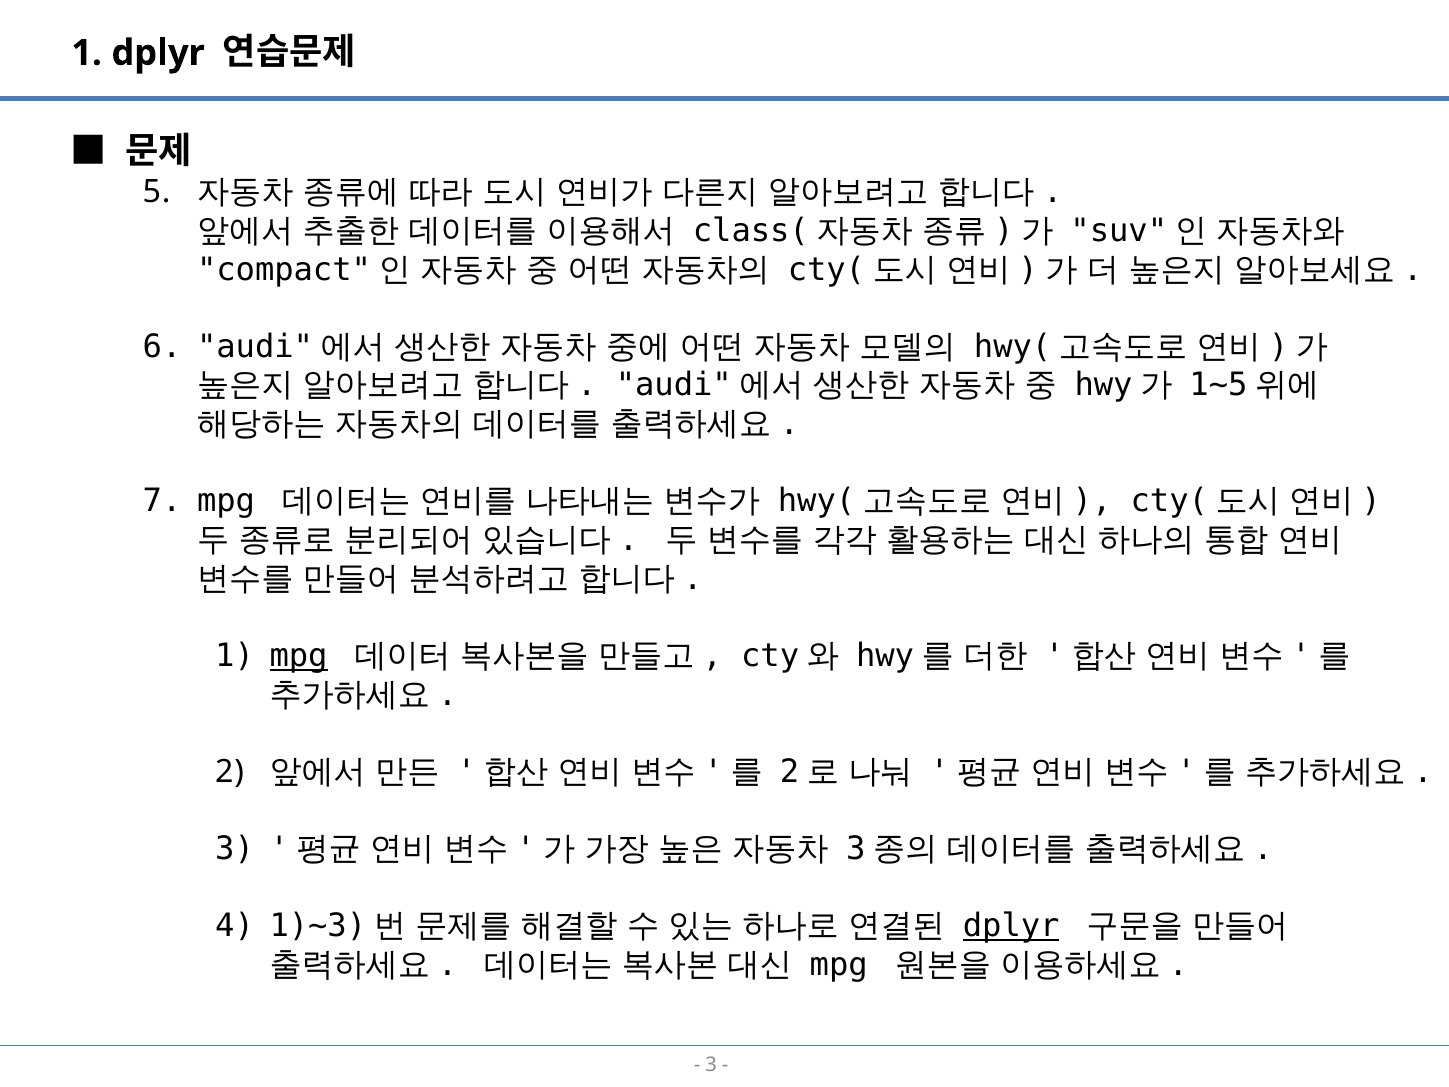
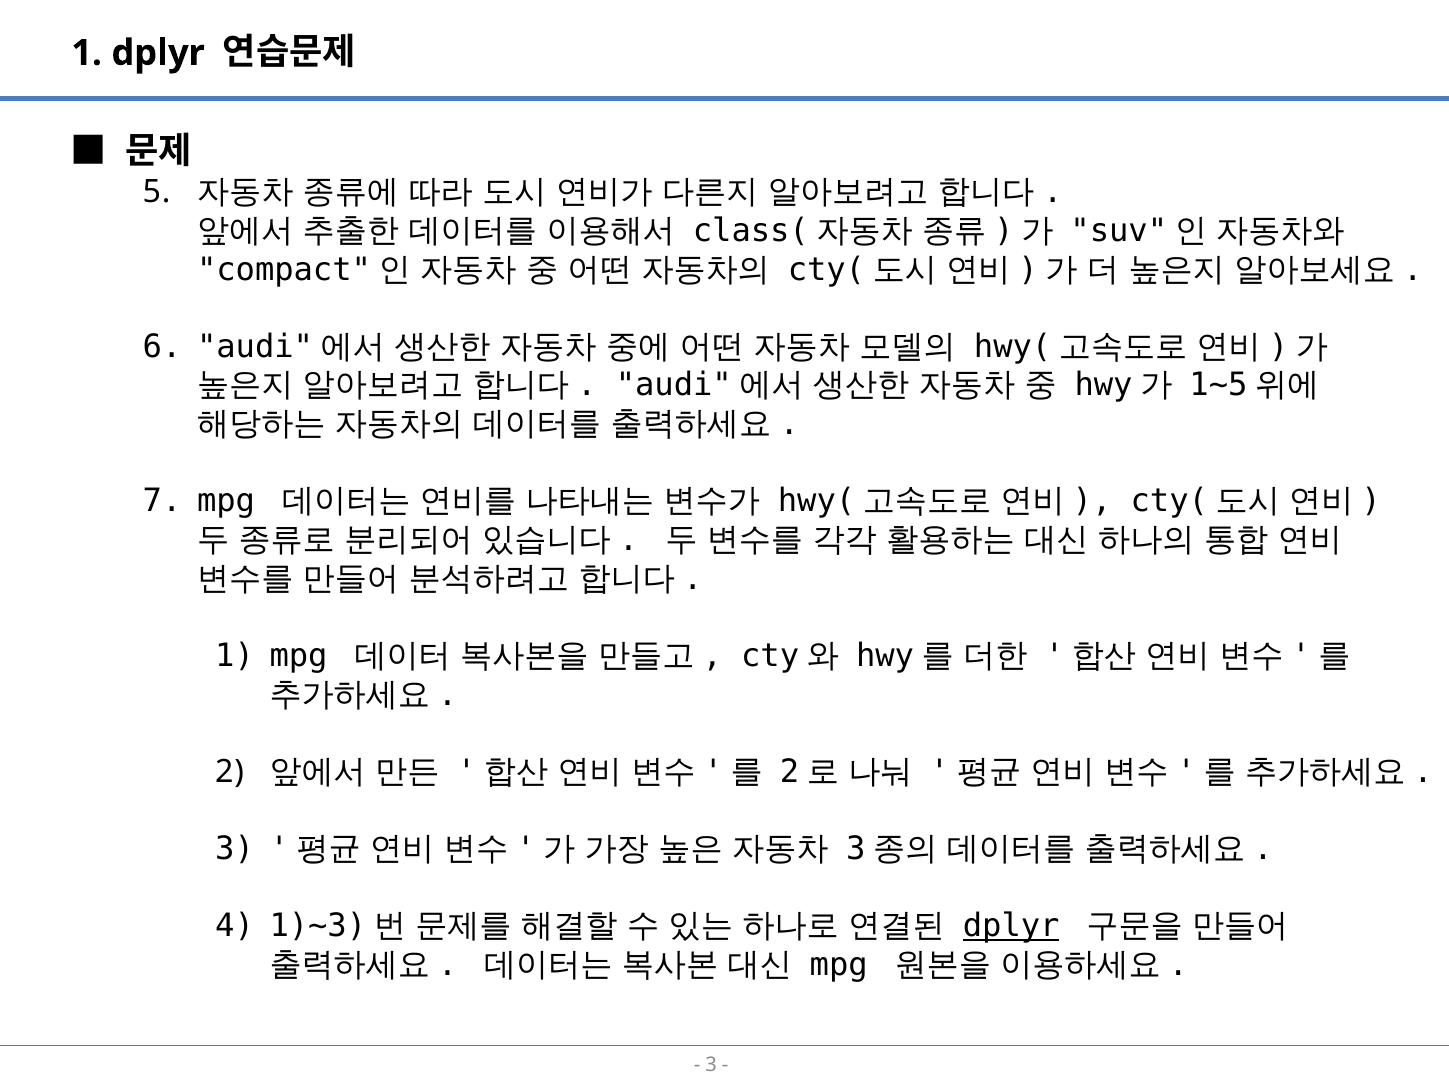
mpg underline: present -> none (299, 656)
